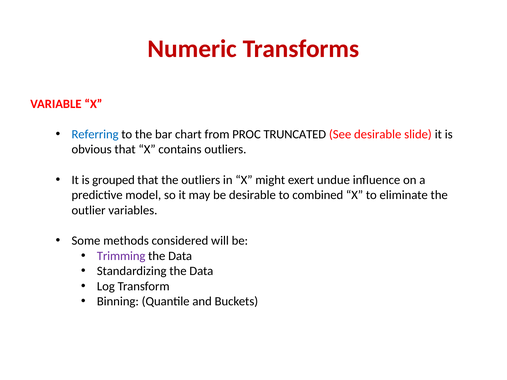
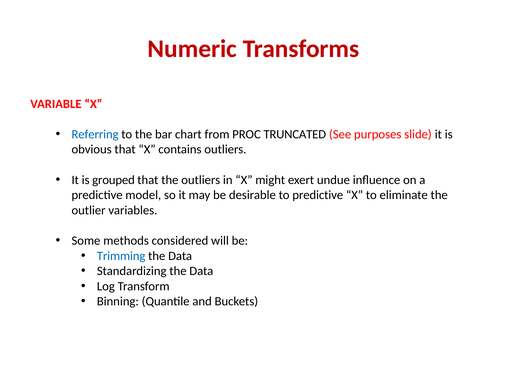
See desirable: desirable -> purposes (378, 134)
to combined: combined -> predictive (318, 195)
Trimming colour: purple -> blue (121, 256)
